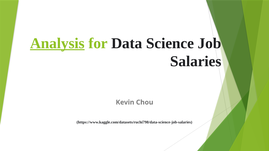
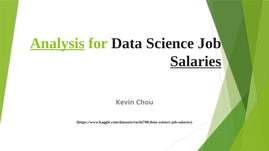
Salaries underline: none -> present (196, 61)
